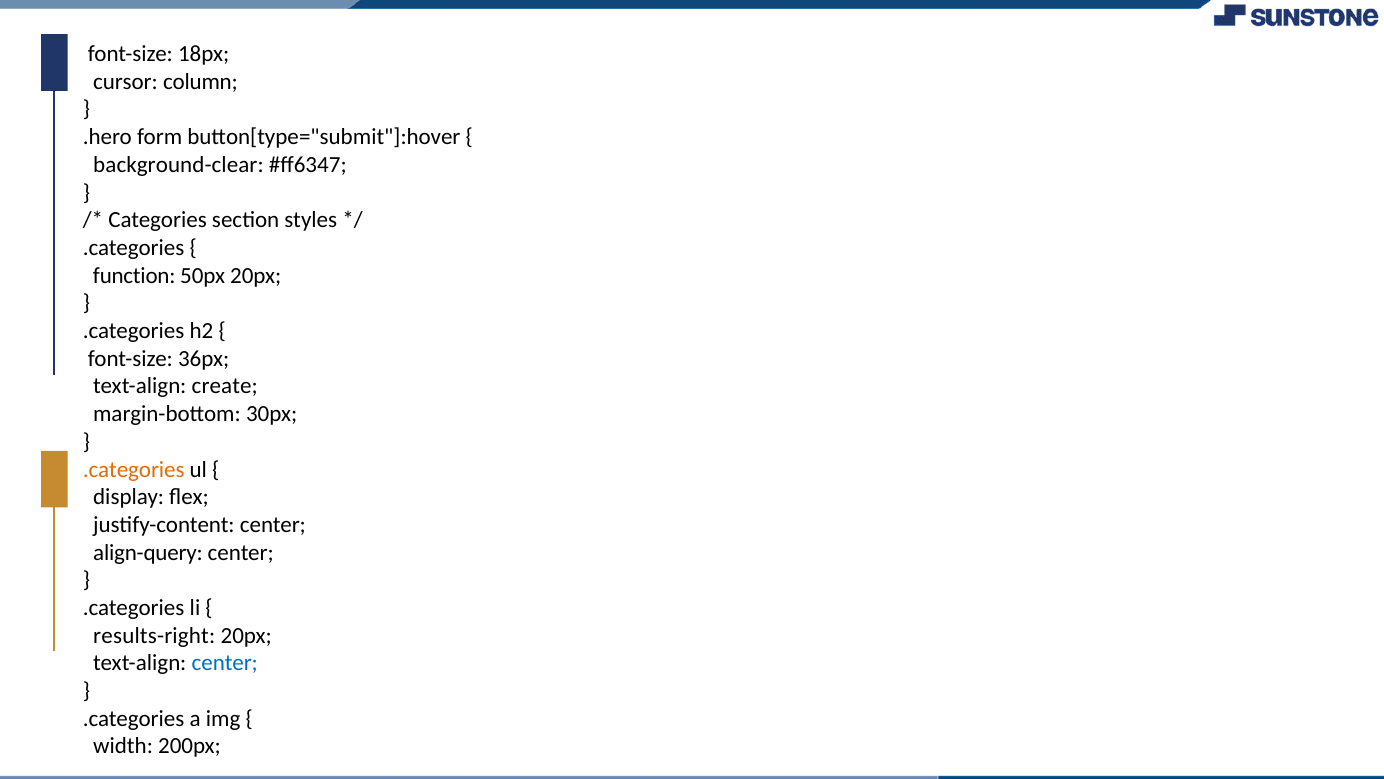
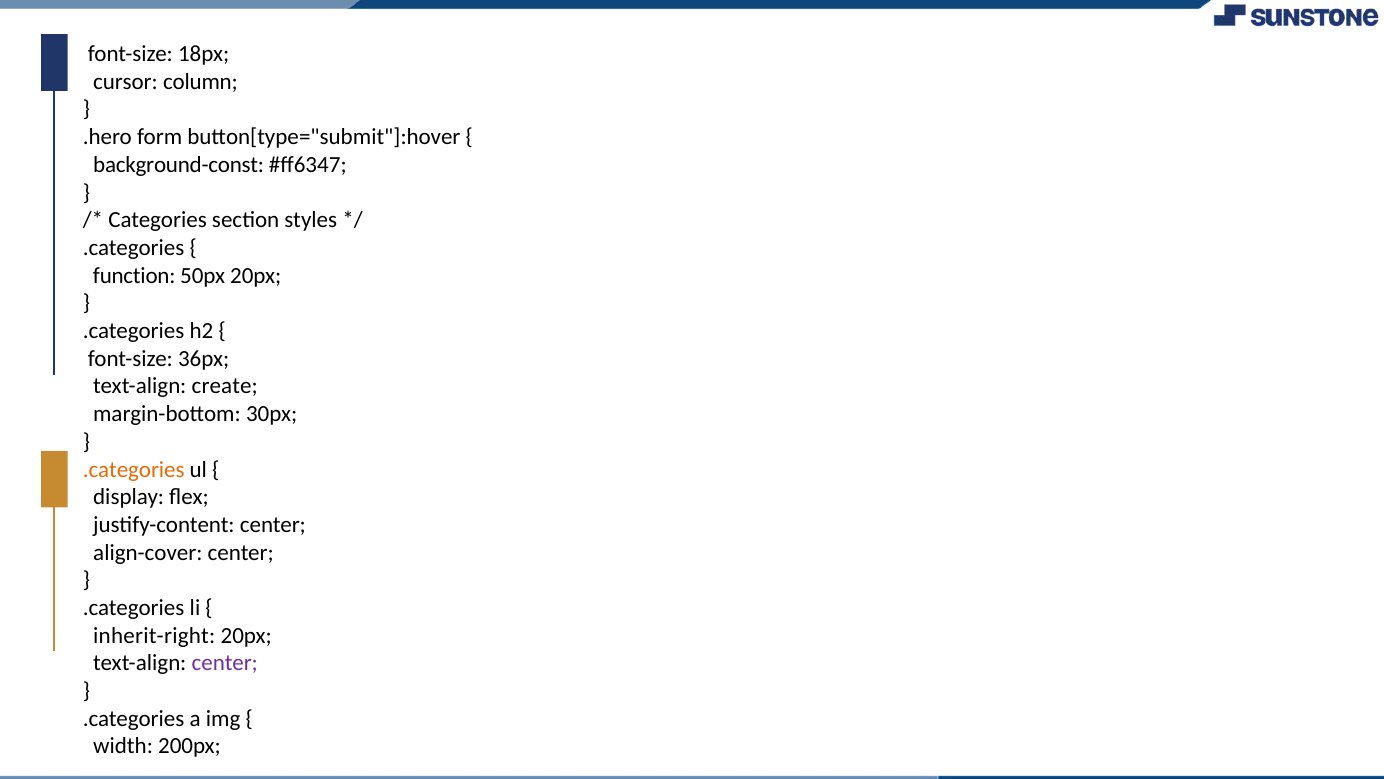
background-clear: background-clear -> background-const (179, 165)
align-query: align-query -> align-cover (148, 552)
results-right: results-right -> inherit-right (154, 635)
center colour: blue -> purple (225, 663)
